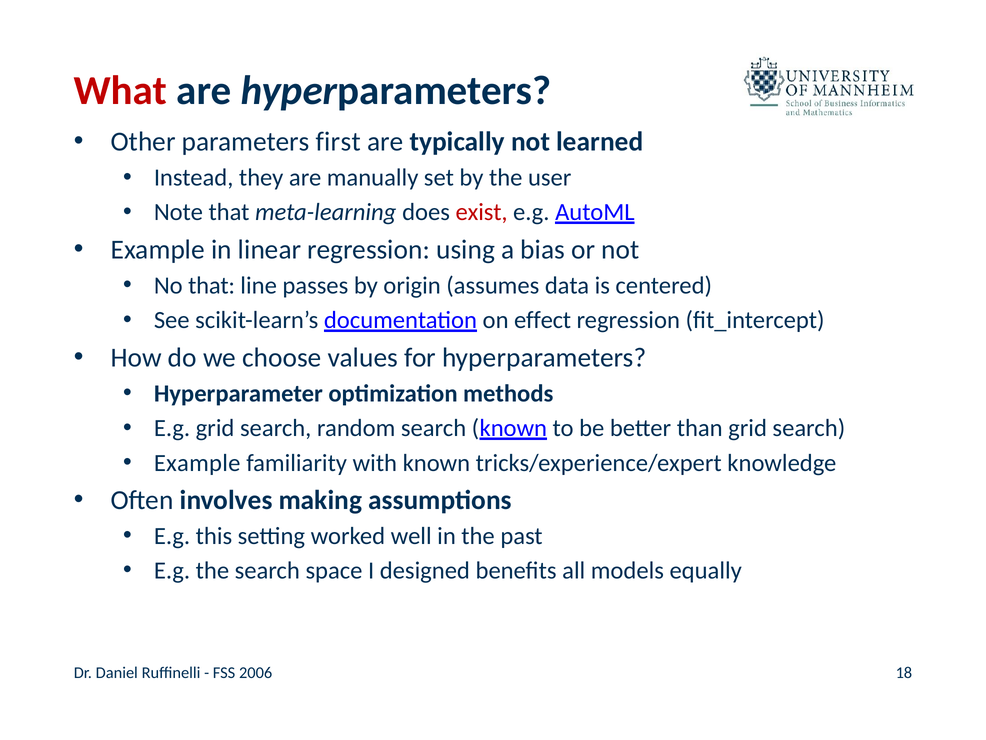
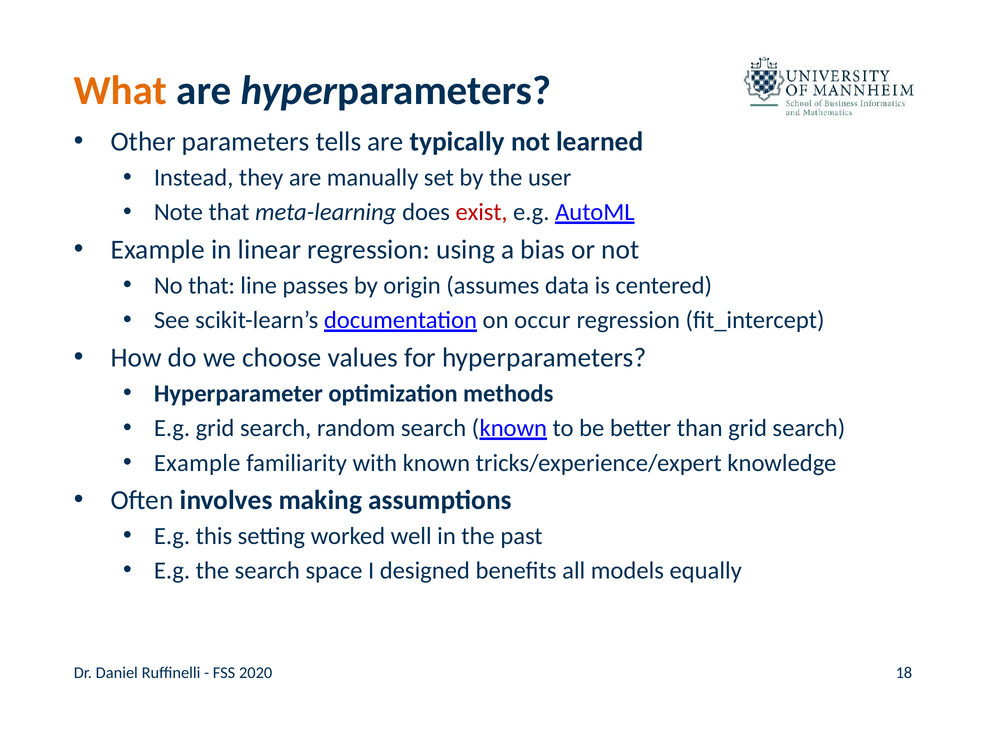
What colour: red -> orange (120, 91)
first: first -> tells (338, 142)
effect: effect -> occur (542, 320)
2006: 2006 -> 2020 (256, 672)
